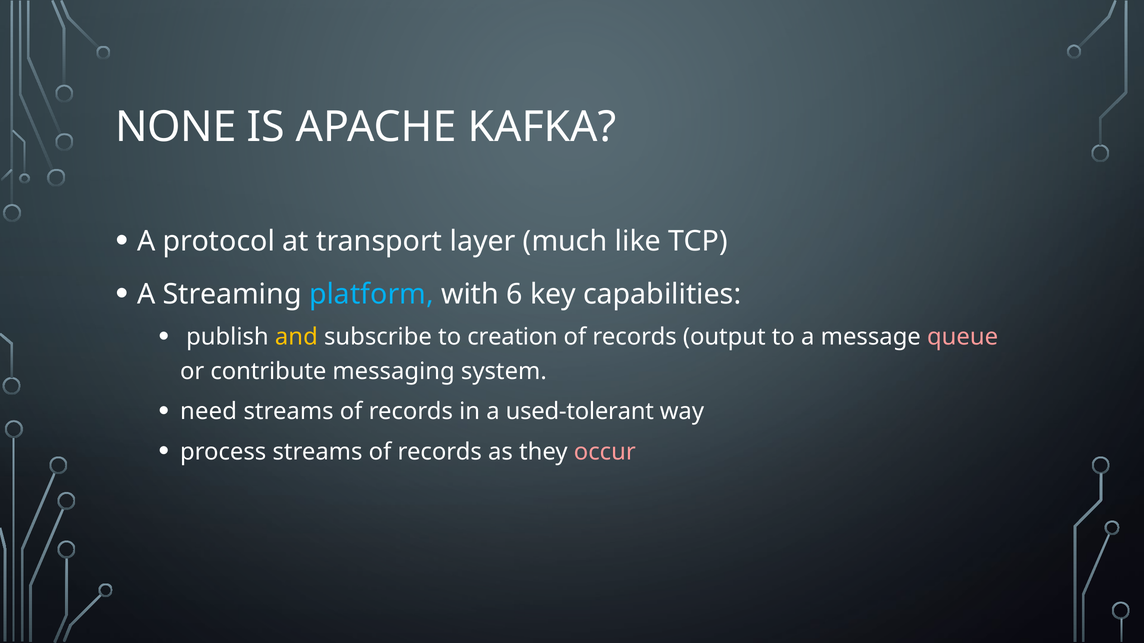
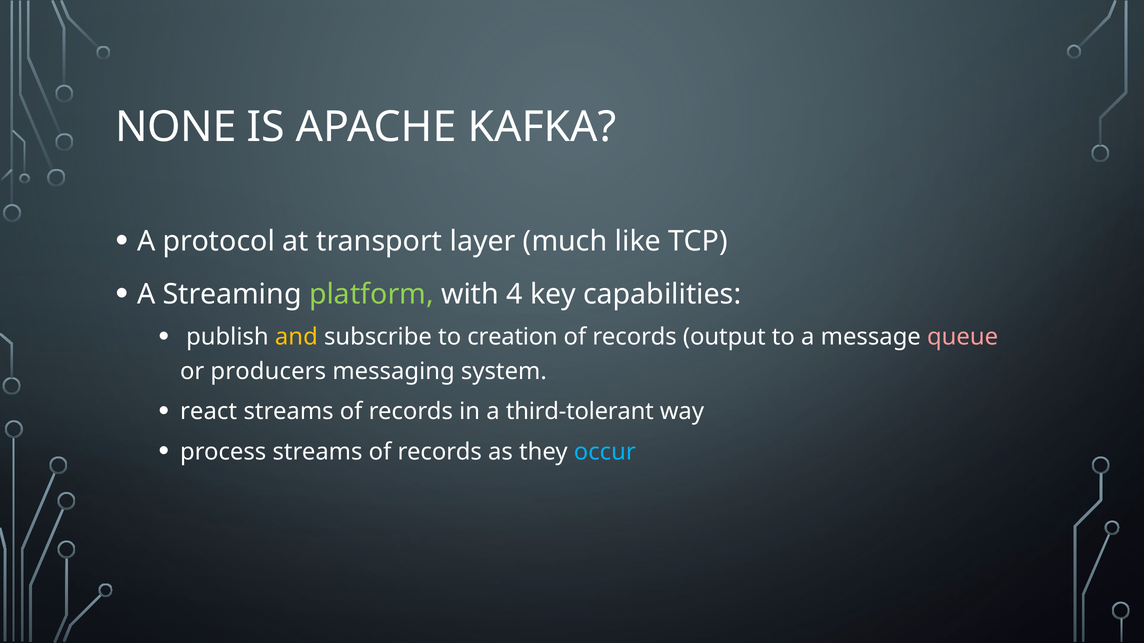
platform colour: light blue -> light green (371, 295)
6: 6 -> 4 (515, 295)
contribute: contribute -> producers (268, 372)
need: need -> react (209, 412)
used-tolerant: used-tolerant -> third-tolerant (580, 412)
occur colour: pink -> light blue (605, 452)
